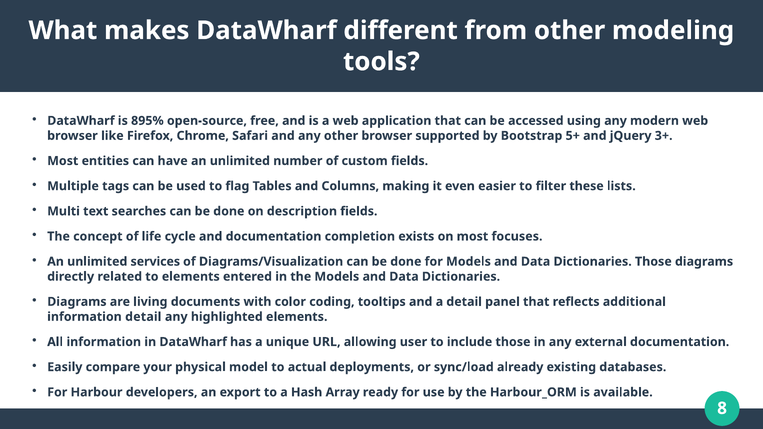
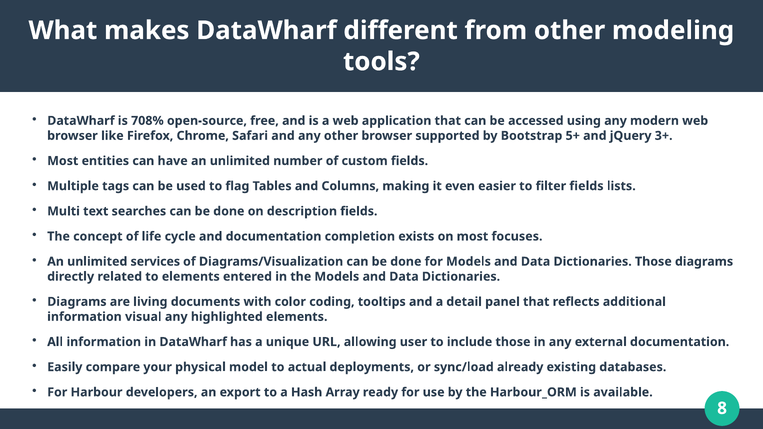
895%: 895% -> 708% (147, 121)
filter these: these -> fields (586, 186)
information detail: detail -> visual (143, 317)
